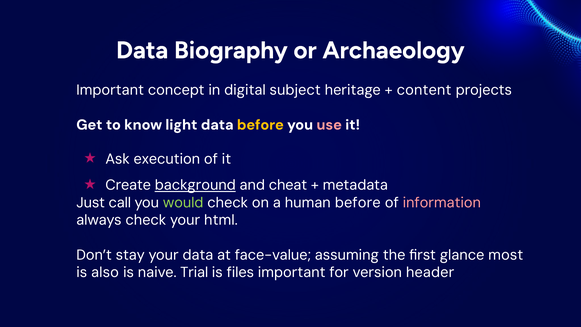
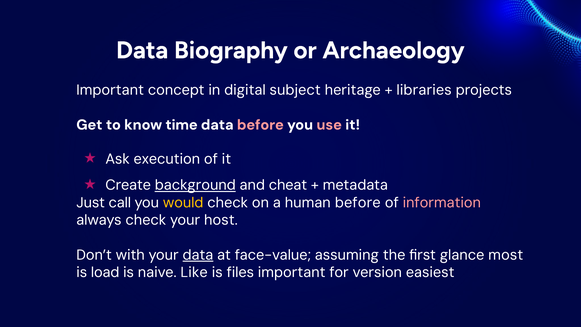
content: content -> libraries (424, 90)
light: light -> time (182, 125)
before colour: yellow -> pink (260, 125)
would colour: light green -> yellow (183, 203)
html: html -> host (221, 220)
stay: stay -> with (130, 255)
data underline: none -> present (198, 255)
also: also -> load (105, 272)
Trial: Trial -> Like (194, 272)
header: header -> easiest (430, 272)
